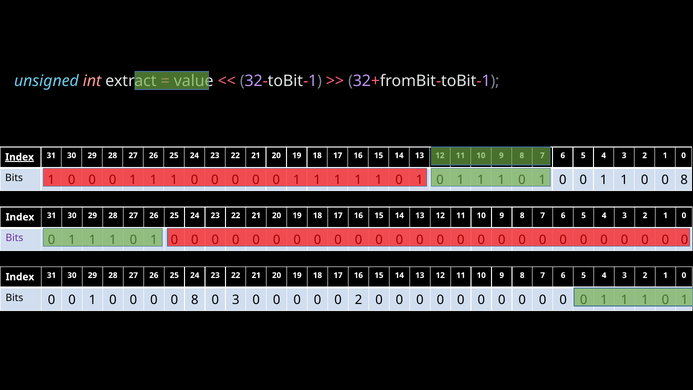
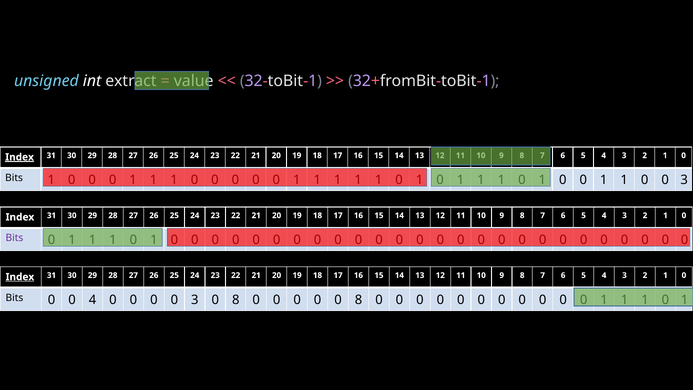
int colour: pink -> white (92, 81)
1 0 0 8: 8 -> 3 (684, 180)
Index underline: none -> present (20, 277)
Bits 0 0 1: 1 -> 4 (93, 300)
0 0 0 8: 8 -> 3 (195, 300)
3: 3 -> 8 (236, 300)
0 0 2: 2 -> 8 (359, 300)
